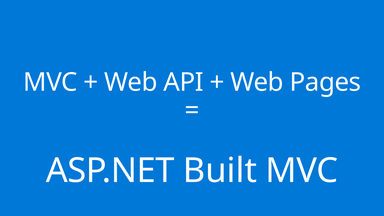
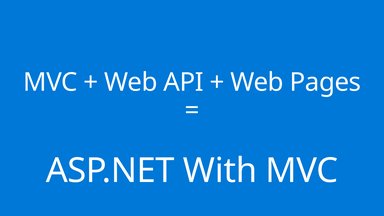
Built: Built -> With (220, 171)
